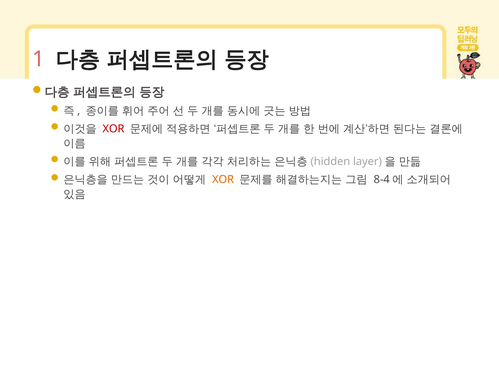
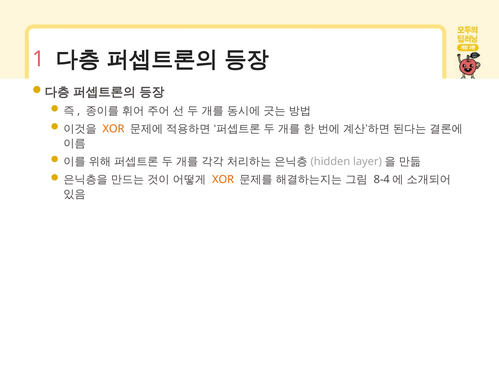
XOR colour: red -> orange (114, 129)
